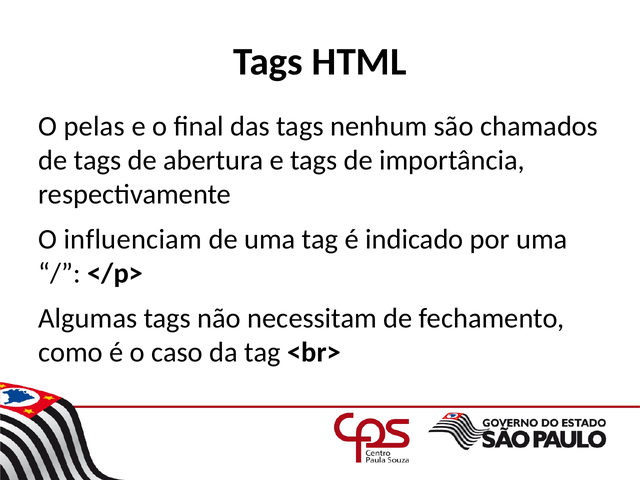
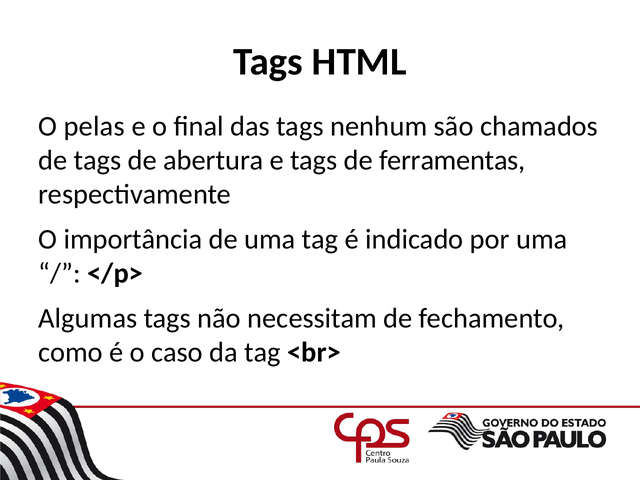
importância: importância -> ferramentas (452, 160)
influenciam: influenciam -> importância (133, 239)
